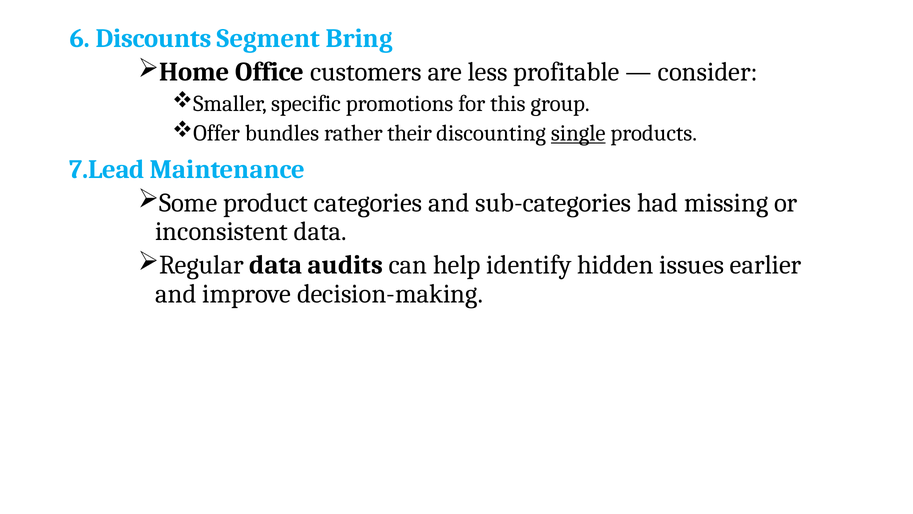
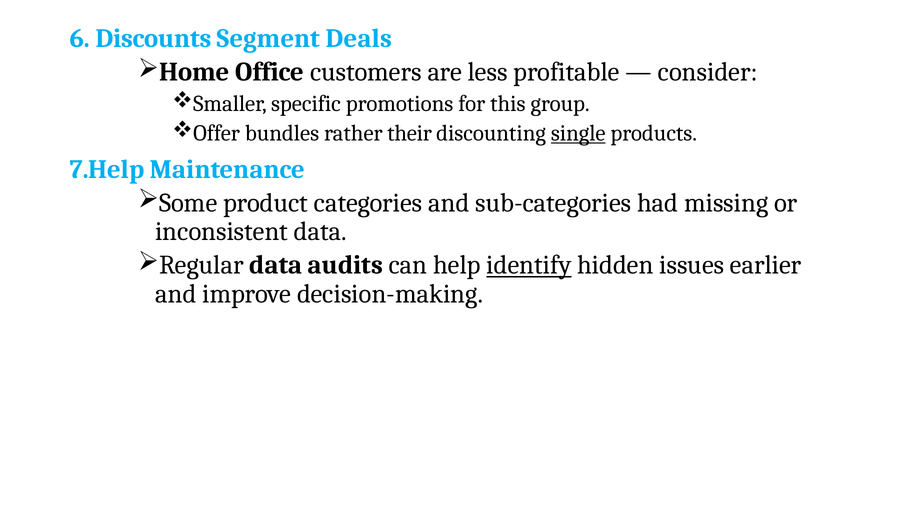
Bring: Bring -> Deals (359, 39)
7.Lead: 7.Lead -> 7.Help (107, 169)
identify underline: none -> present (529, 265)
